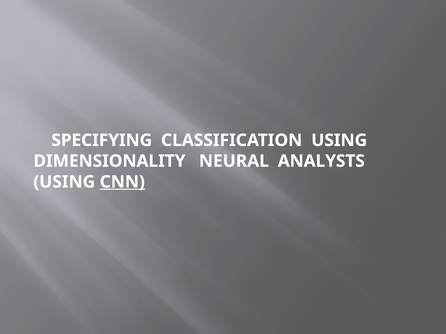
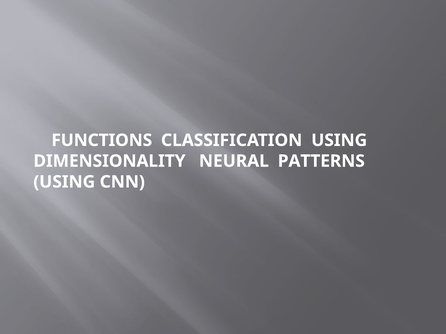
SPECIFYING: SPECIFYING -> FUNCTIONS (102, 140)
ANALYSTS: ANALYSTS -> PATTERNS (321, 161)
CNN underline: present -> none (122, 182)
